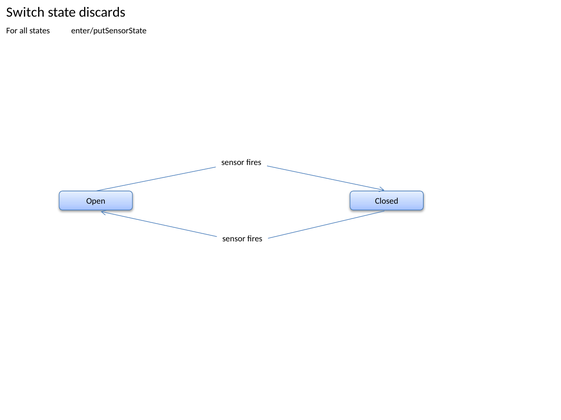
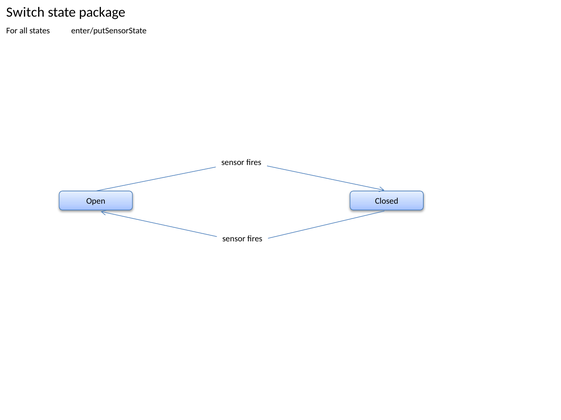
discards: discards -> package (102, 12)
